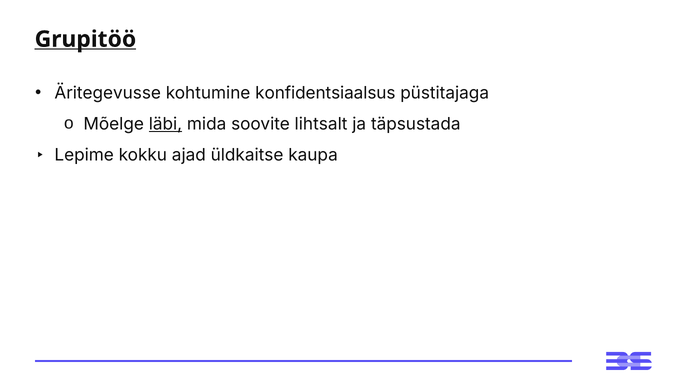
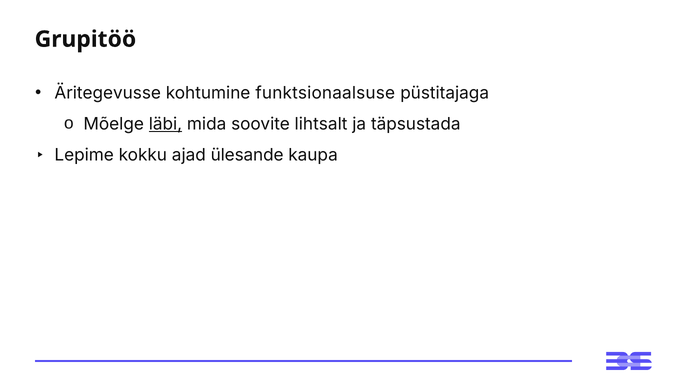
Grupitöö underline: present -> none (85, 39)
konfidentsiaalsus: konfidentsiaalsus -> funktsionaalsuse (325, 93)
üldkaitse: üldkaitse -> ülesande (247, 155)
